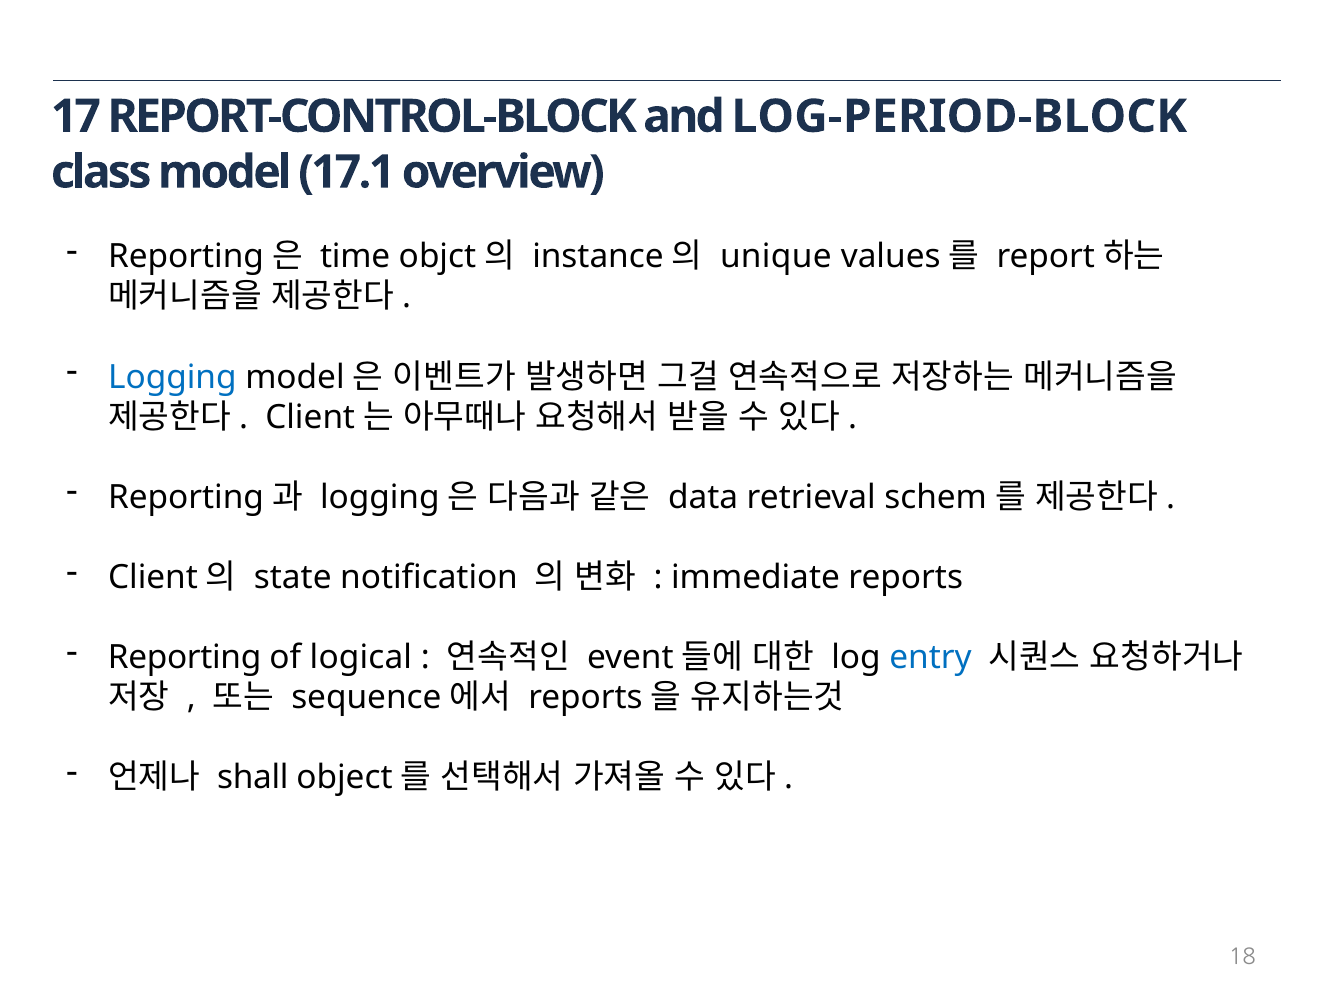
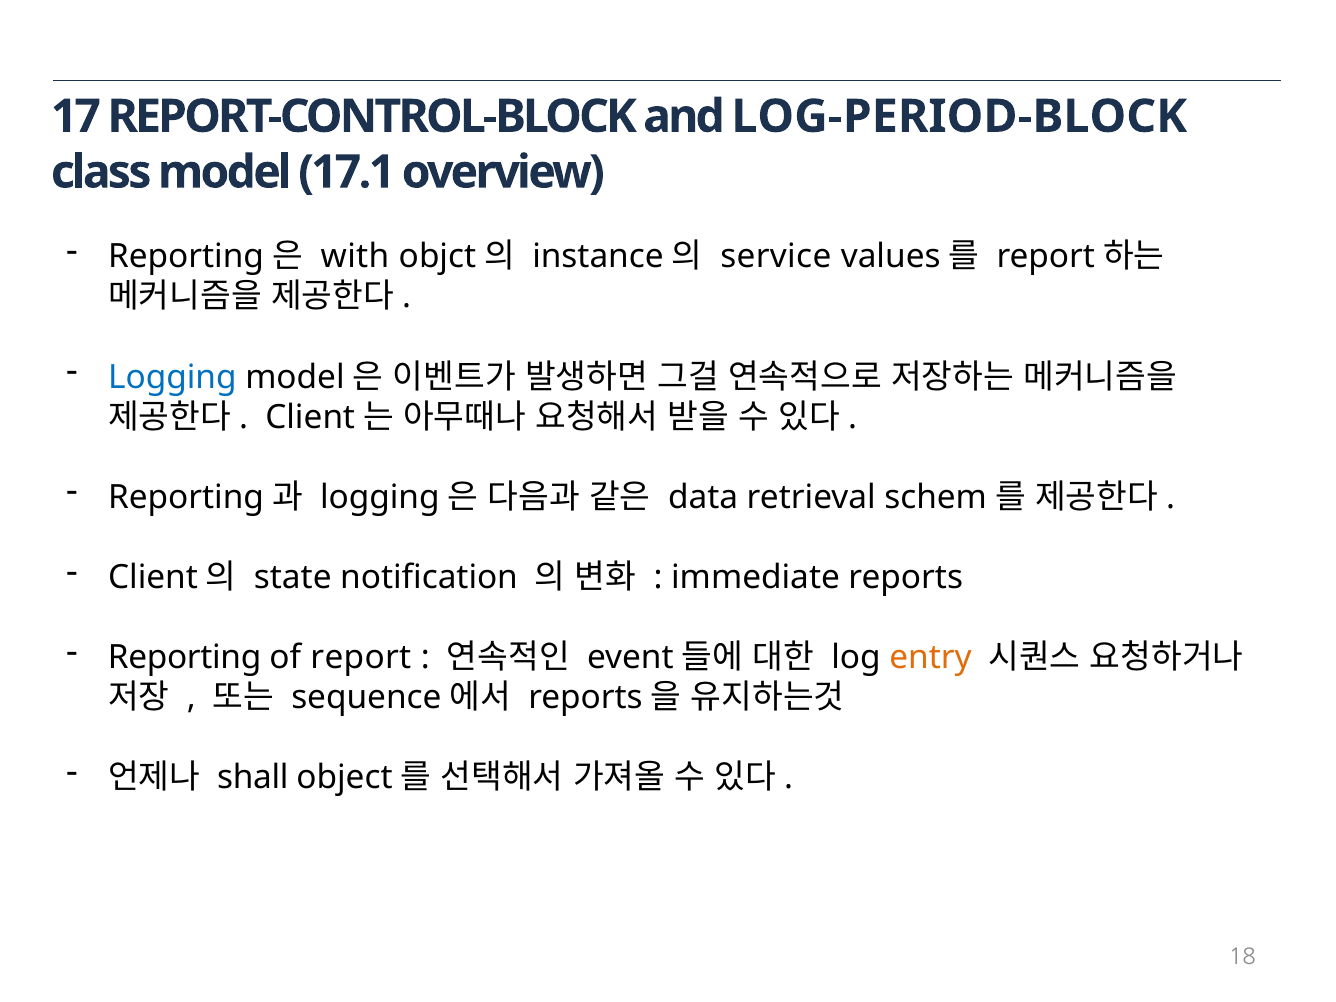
time: time -> with (355, 257)
unique: unique -> service (776, 257)
logical: logical -> report (361, 658)
entry colour: blue -> orange (930, 658)
